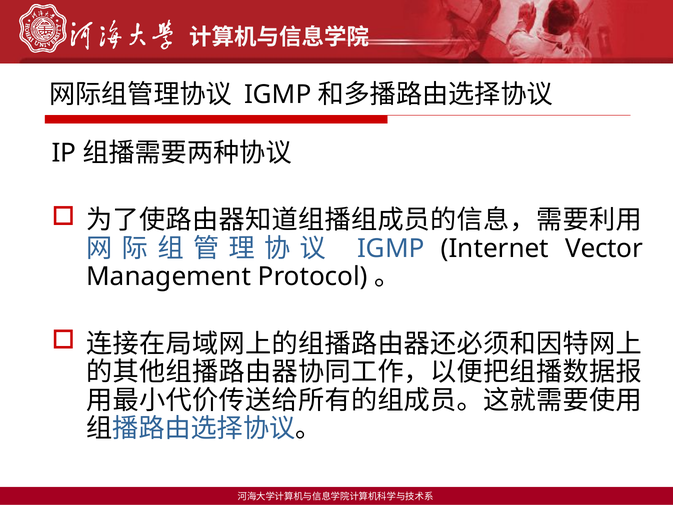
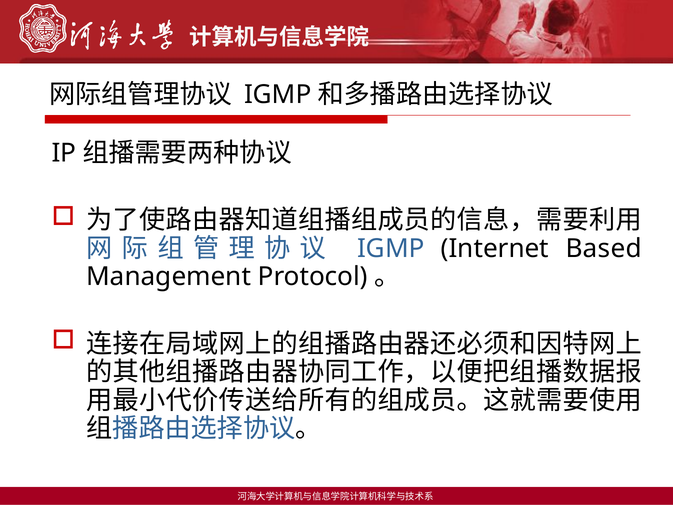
Vector: Vector -> Based (604, 248)
